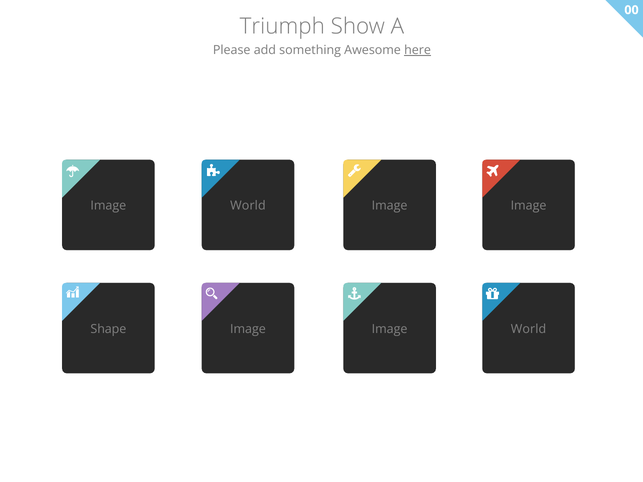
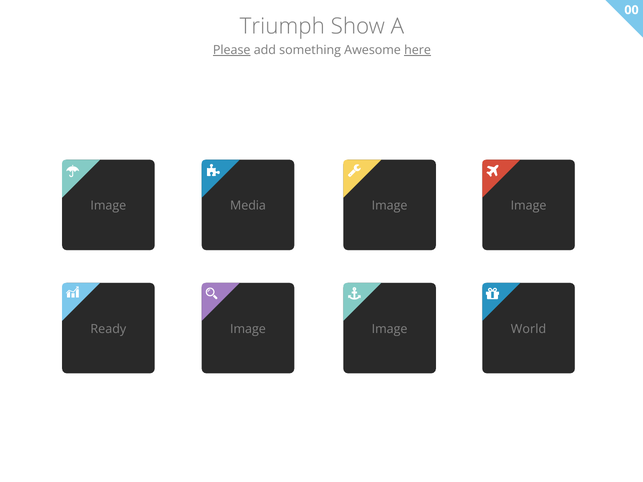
Please underline: none -> present (232, 50)
World: World -> Media (248, 206)
Shape: Shape -> Ready (108, 329)
